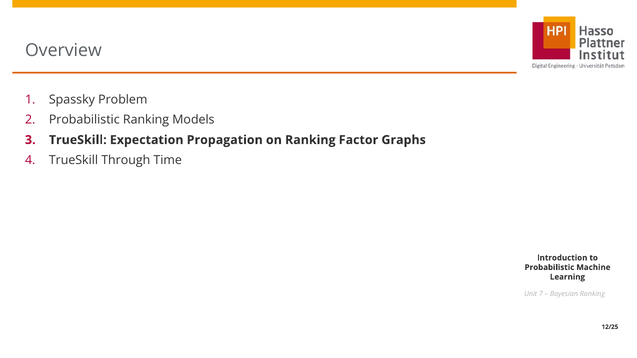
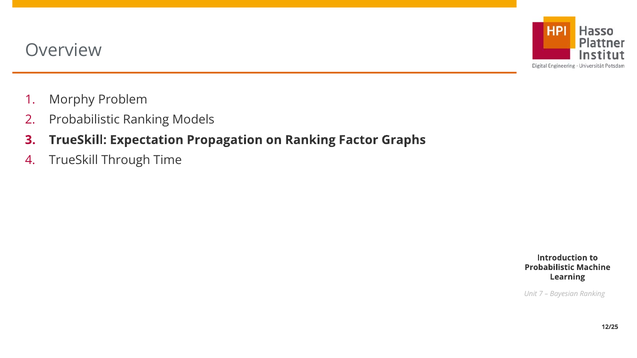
Spassky: Spassky -> Morphy (72, 100)
